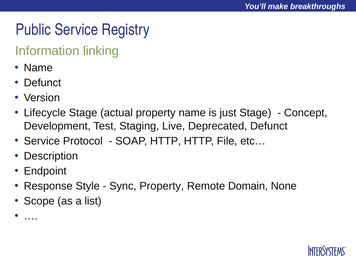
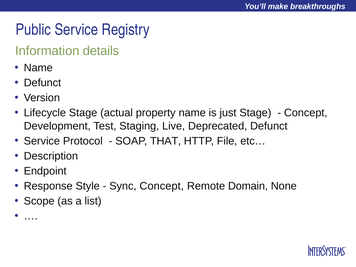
linking: linking -> details (101, 51)
SOAP HTTP: HTTP -> THAT (166, 141)
Sync Property: Property -> Concept (162, 186)
